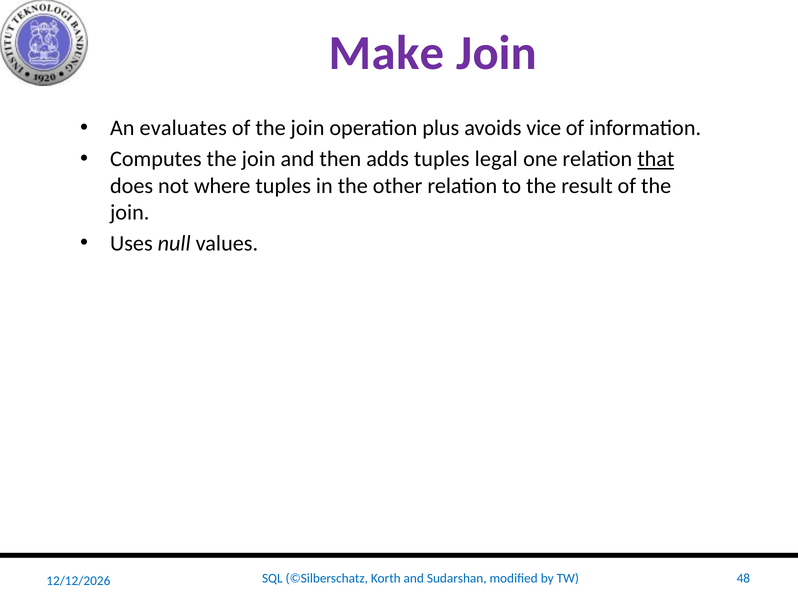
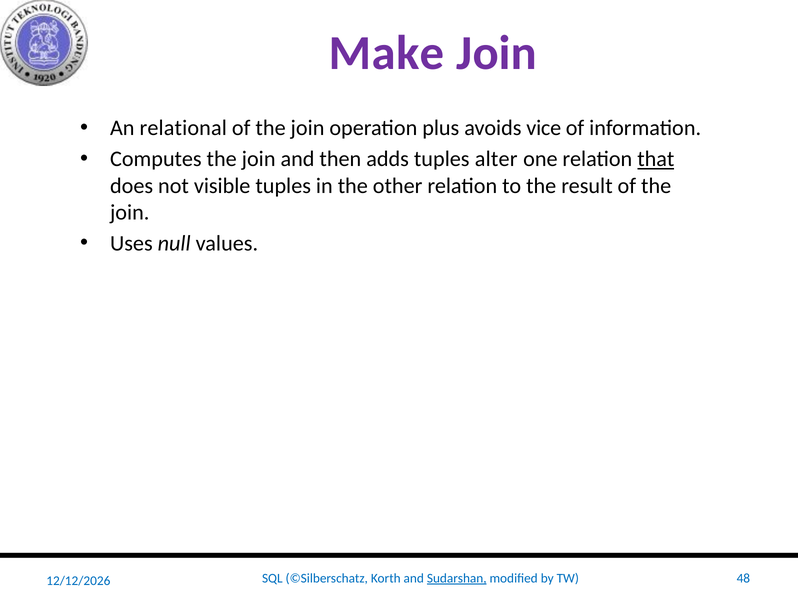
evaluates: evaluates -> relational (183, 128)
legal: legal -> alter (496, 159)
where: where -> visible (222, 186)
Sudarshan underline: none -> present (457, 578)
